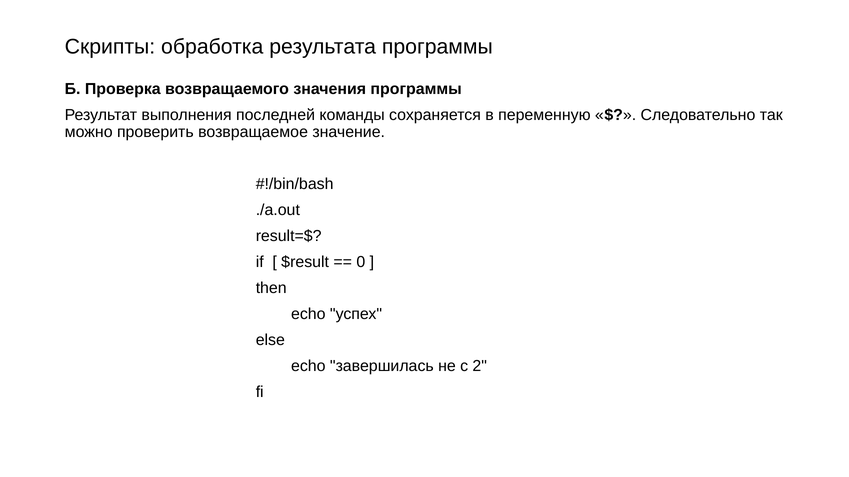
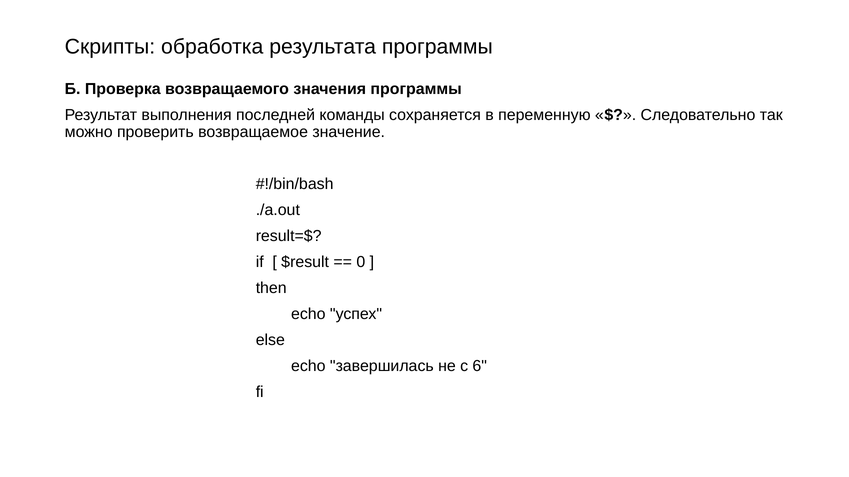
2: 2 -> 6 (480, 367)
